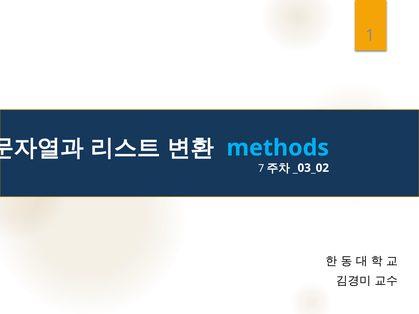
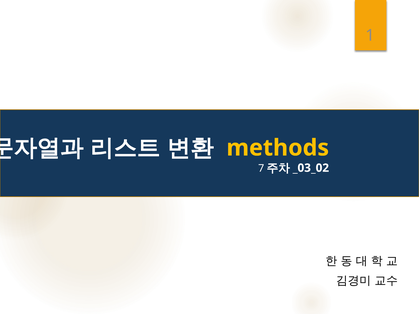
methods colour: light blue -> yellow (278, 148)
